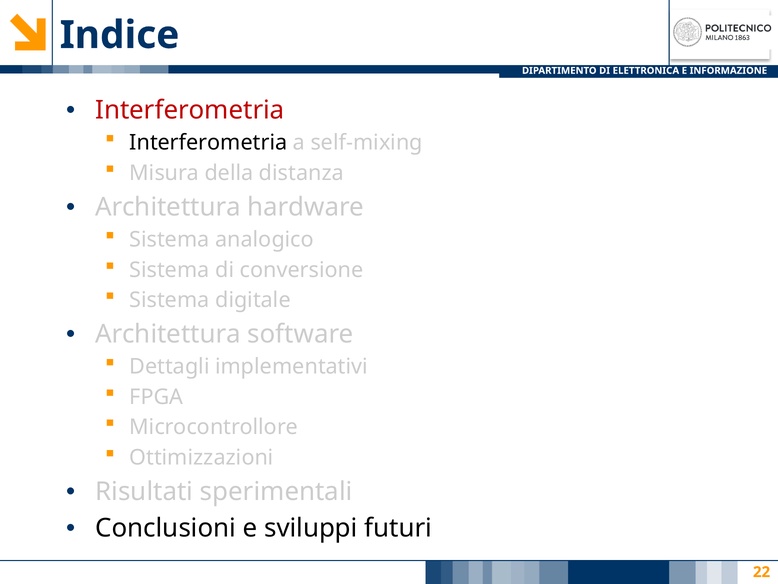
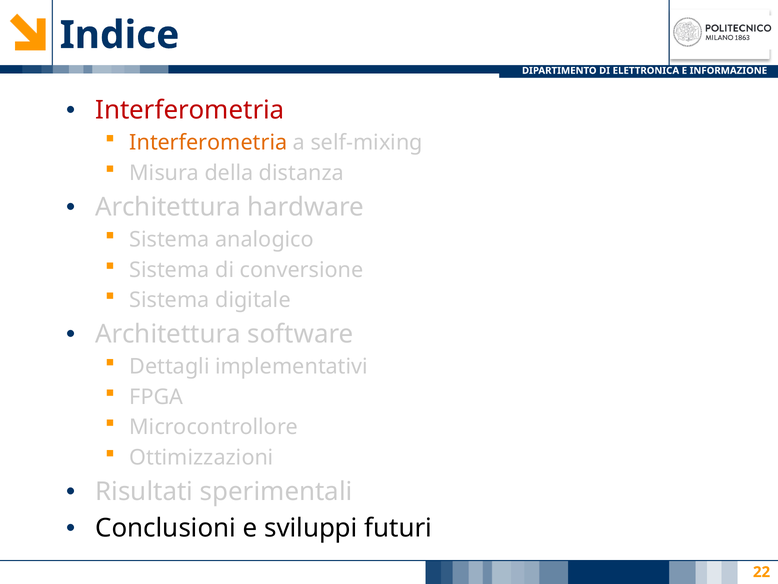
Interferometria colour: black -> orange (208, 143)
